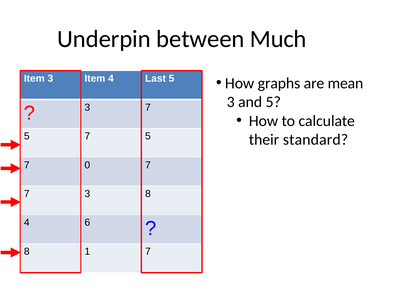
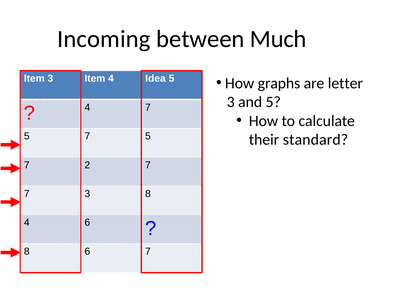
Underpin: Underpin -> Incoming (104, 39)
Last: Last -> Idea (155, 79)
mean: mean -> letter (345, 83)
3: 3 -> 4 (87, 107)
0: 0 -> 2 (87, 165)
8 1: 1 -> 6 (87, 251)
